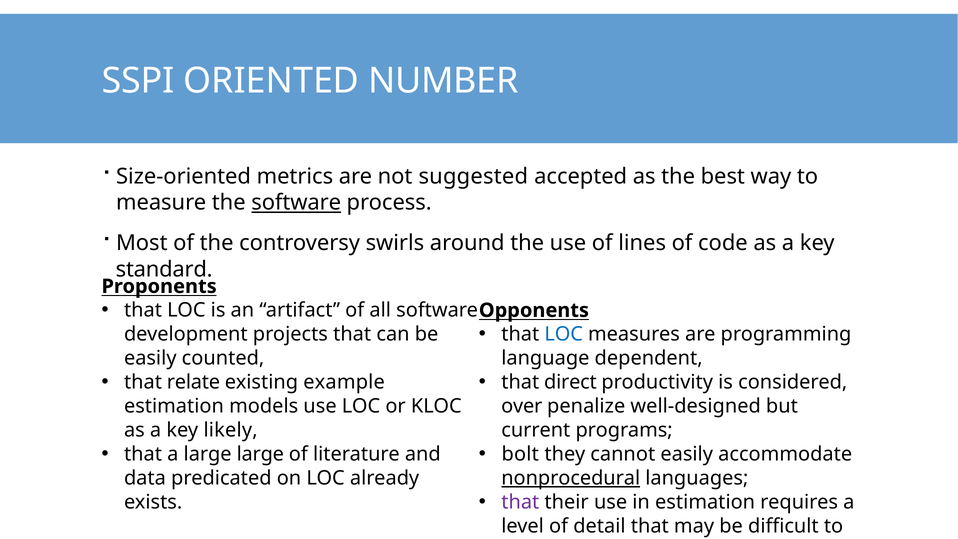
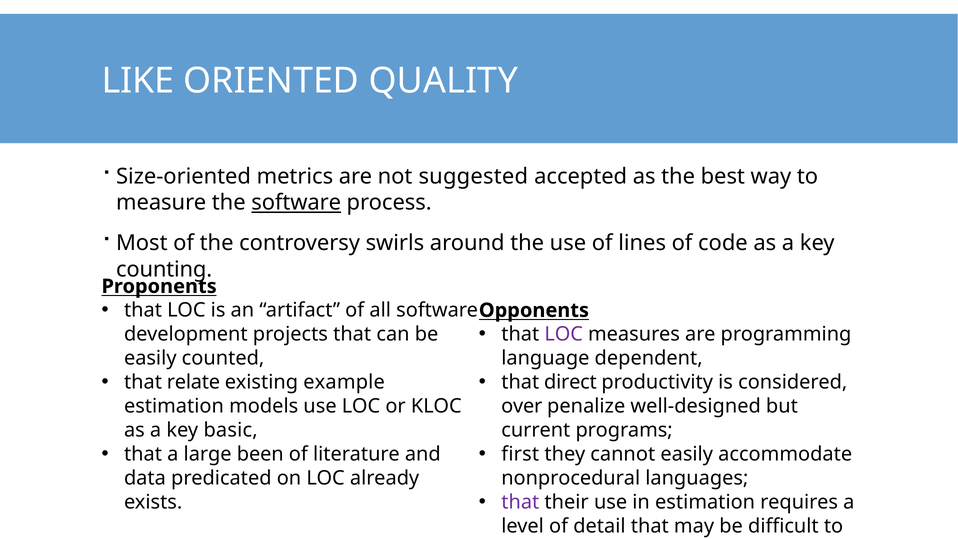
SSPI: SSPI -> LIKE (138, 81)
NUMBER: NUMBER -> QUALITY (443, 81)
standard: standard -> counting (164, 269)
LOC colour: blue -> purple (564, 334)
likely: likely -> basic (231, 430)
large large: large -> been (260, 454)
bolt: bolt -> first (520, 454)
nonprocedural underline: present -> none (571, 478)
